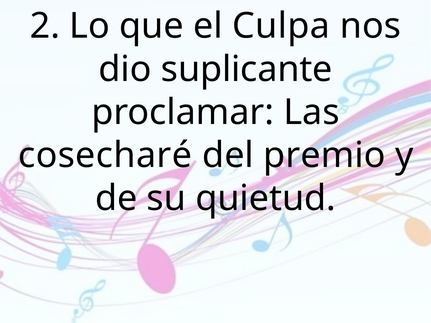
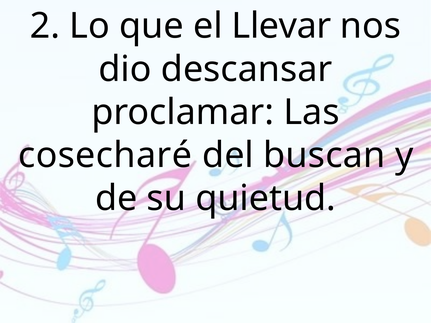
Culpa: Culpa -> Llevar (281, 26)
suplicante: suplicante -> descansar (247, 69)
premio: premio -> buscan (324, 155)
